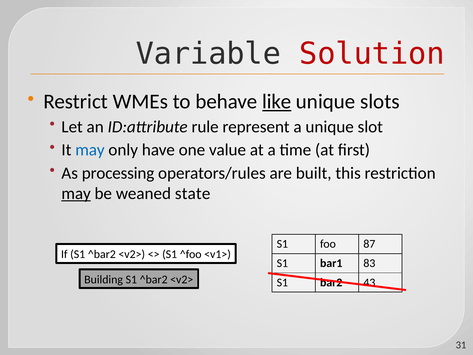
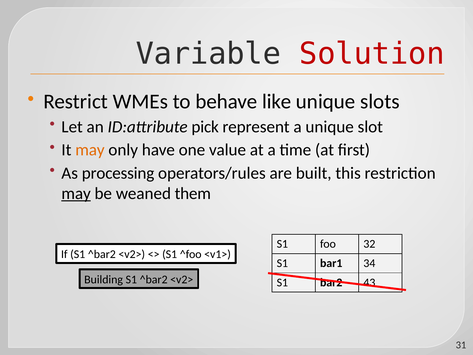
like underline: present -> none (277, 102)
rule: rule -> pick (205, 127)
may colour: blue -> orange (90, 150)
state: state -> them (193, 193)
87: 87 -> 32 (369, 244)
83: 83 -> 34 (369, 263)
